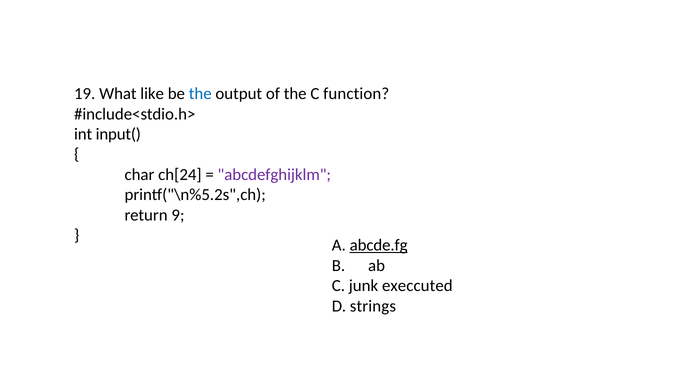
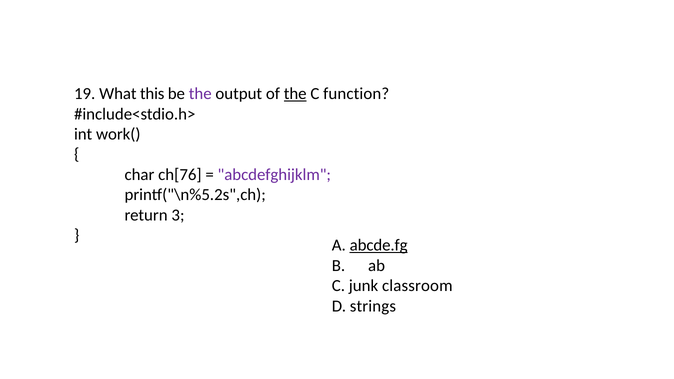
like: like -> this (152, 94)
the colour: blue -> purple (200, 94)
the underline: none -> present (295, 94)
input(: input( -> work( (118, 134)
ch[24: ch[24 -> ch[76 (180, 175)
9: 9 -> 3 (178, 215)
execcuted: execcuted -> classroom (417, 286)
